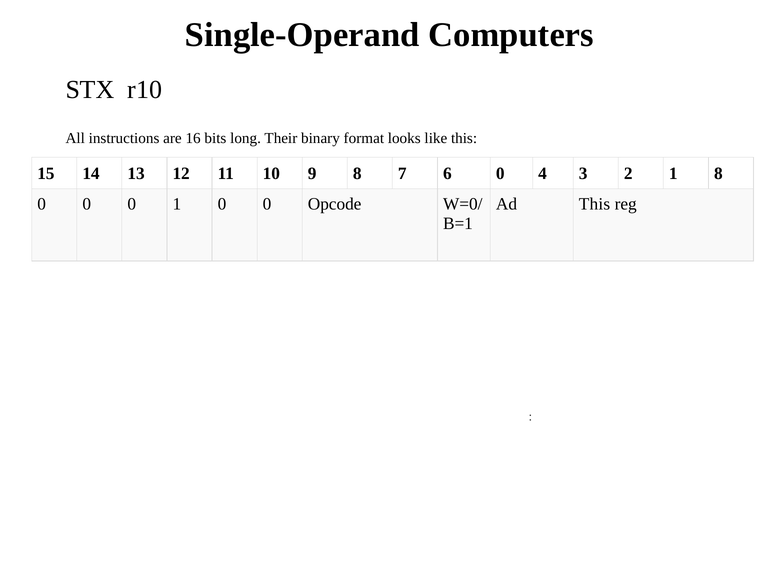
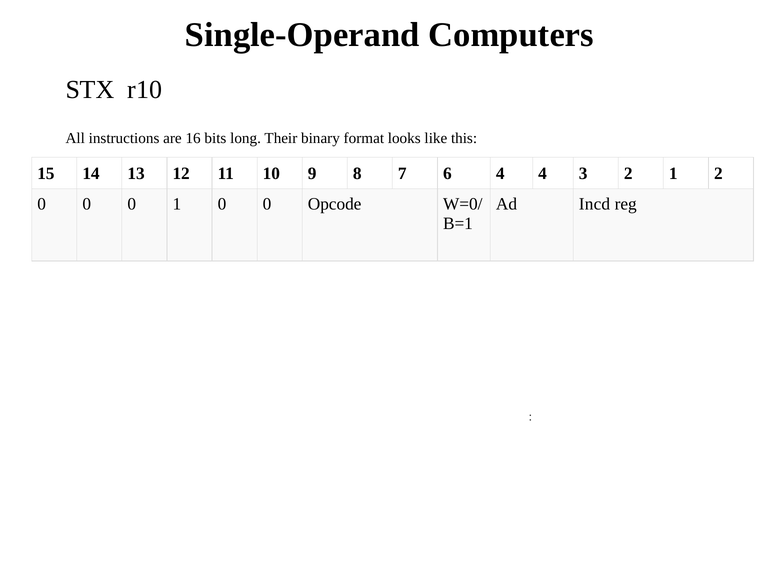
6 0: 0 -> 4 (500, 174)
1 8: 8 -> 2 (718, 174)
Ad This: This -> Incd (594, 204)
